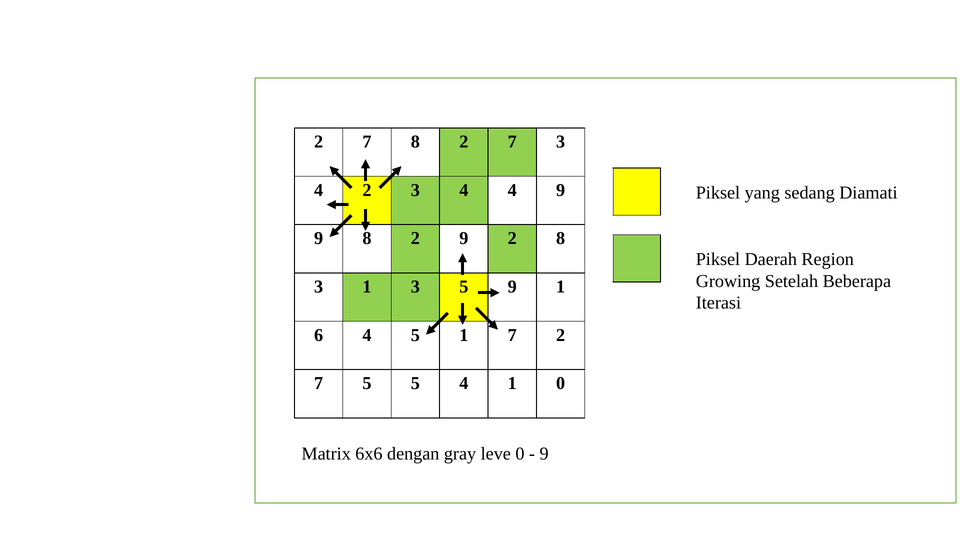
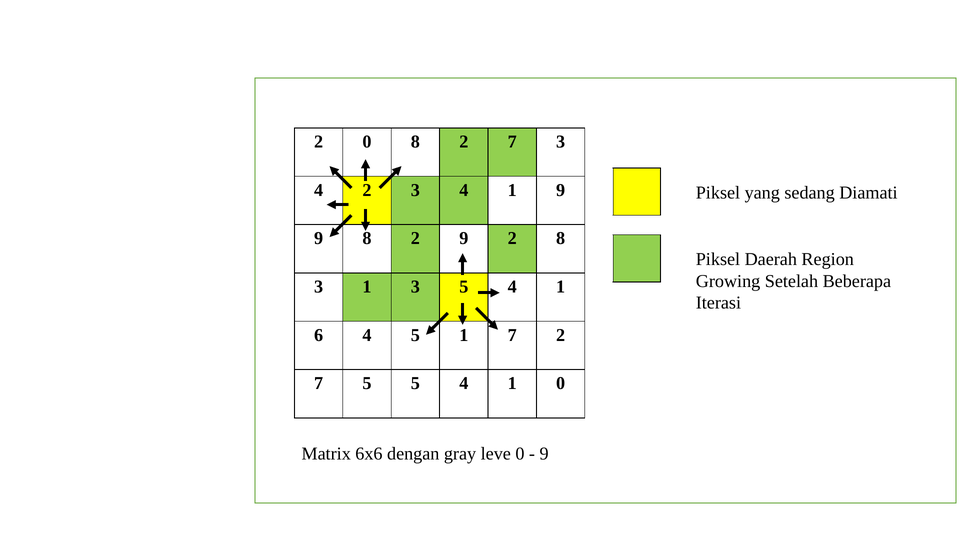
7: 7 -> 0 (367, 142)
3 4 4: 4 -> 1 (512, 190)
3 5 9: 9 -> 4 (512, 287)
